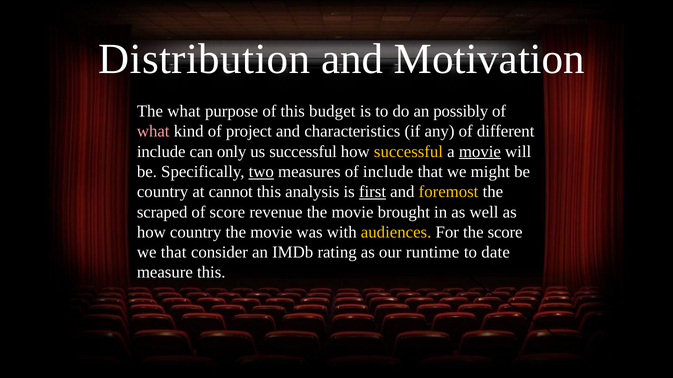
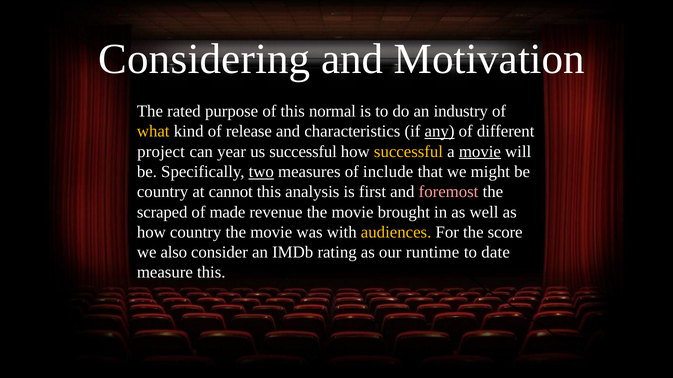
Distribution: Distribution -> Considering (204, 59)
The what: what -> rated (184, 111)
budget: budget -> normal (332, 111)
possibly: possibly -> industry (461, 111)
what colour: pink -> yellow (153, 132)
project: project -> release (249, 132)
any underline: none -> present (440, 132)
include: include -> project (161, 152)
only: only -> year (232, 152)
first underline: present -> none (373, 192)
foremost colour: yellow -> pink (449, 192)
of score: score -> made (227, 212)
we that: that -> also (174, 253)
